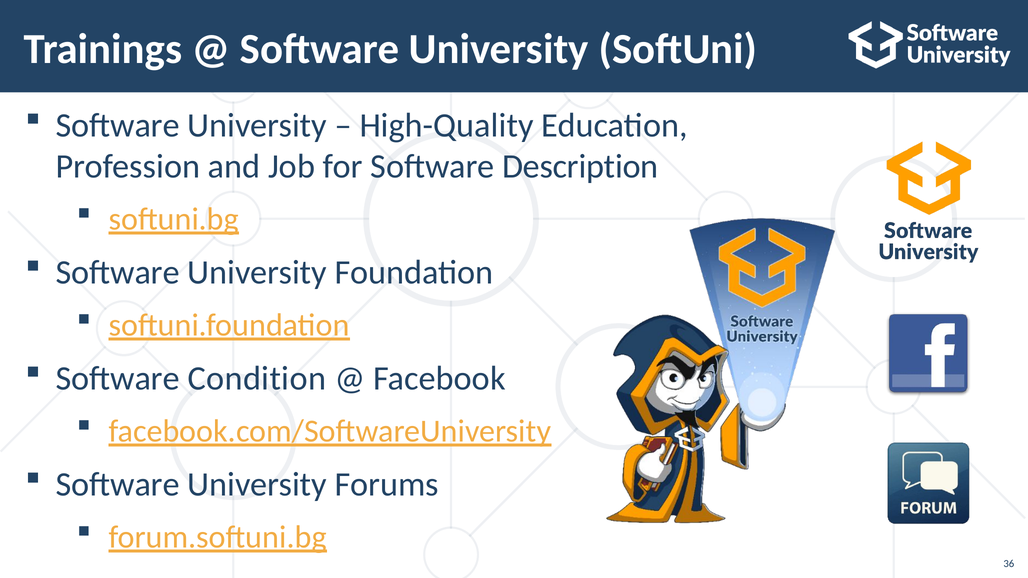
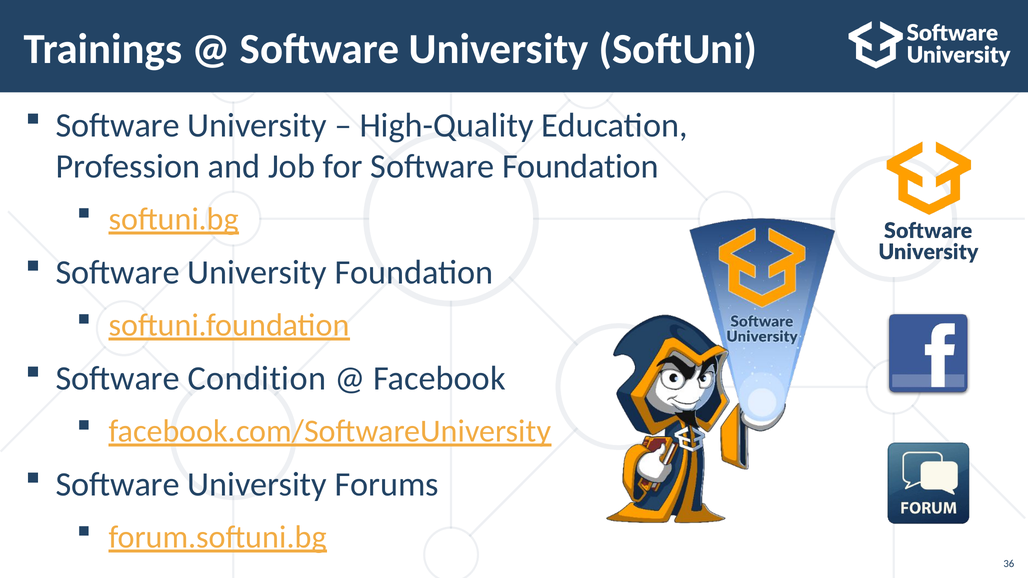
Software Description: Description -> Foundation (580, 167)
